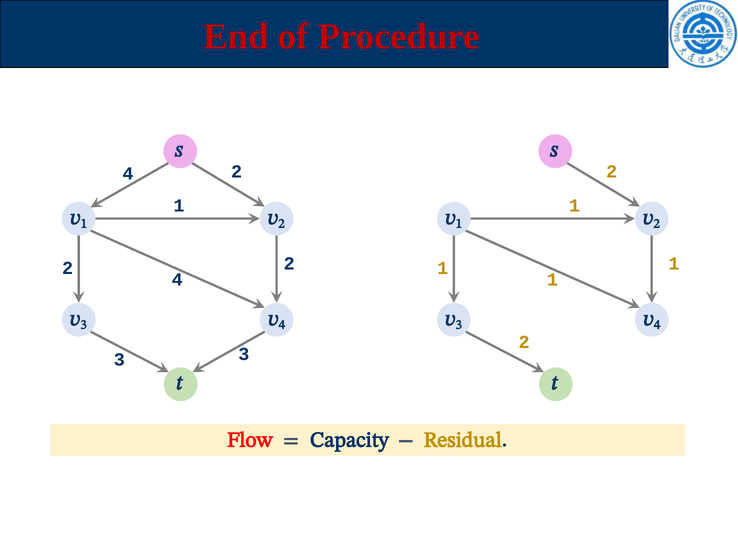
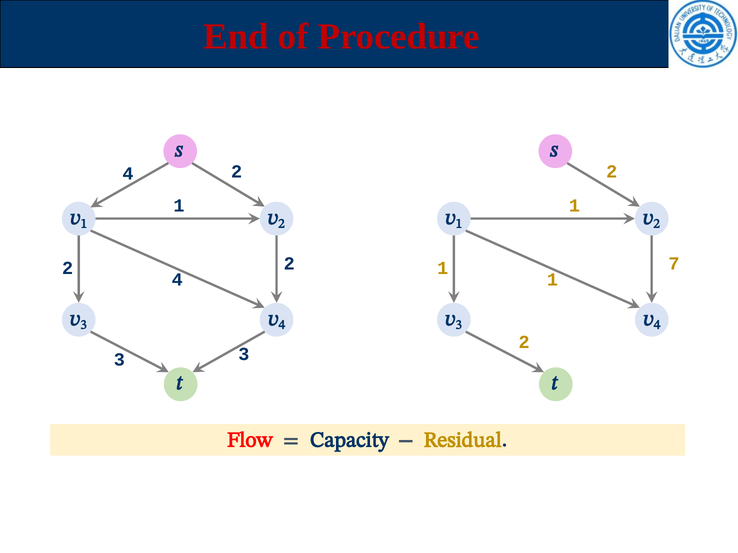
1: 1 -> 7 (674, 264)
